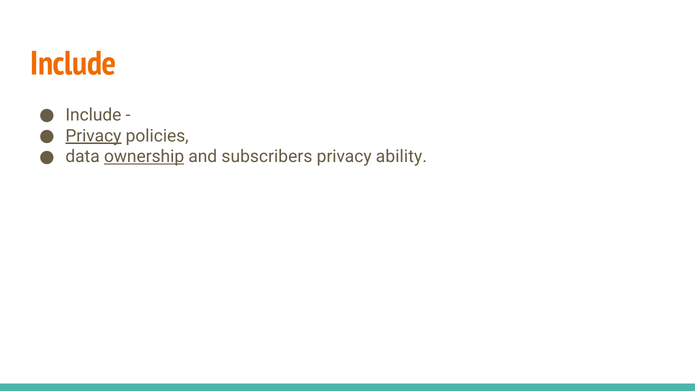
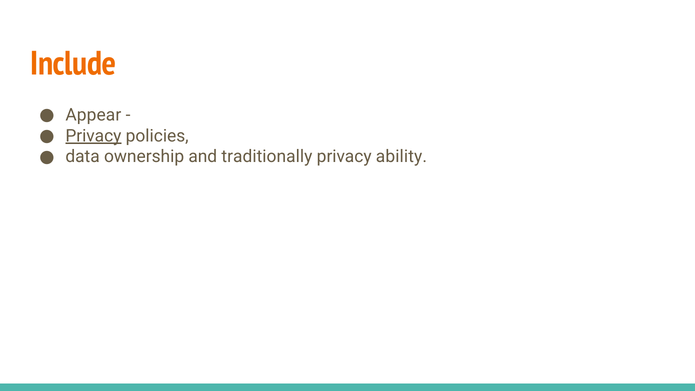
Include: Include -> Appear (93, 115)
ownership underline: present -> none (144, 157)
subscribers: subscribers -> traditionally (267, 157)
